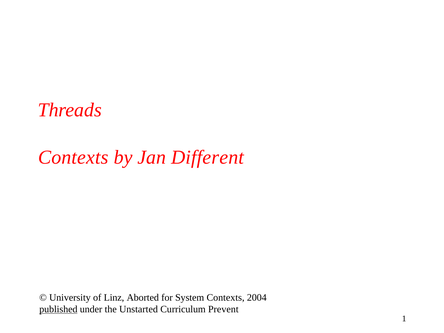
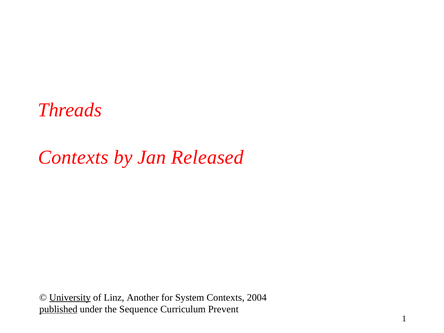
Different: Different -> Released (208, 157)
University underline: none -> present (70, 297)
Aborted: Aborted -> Another (143, 297)
Unstarted: Unstarted -> Sequence (138, 309)
